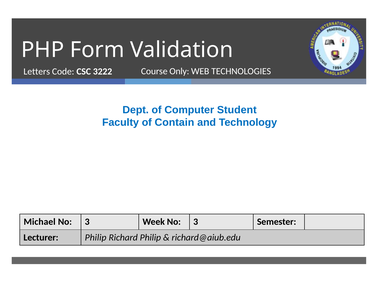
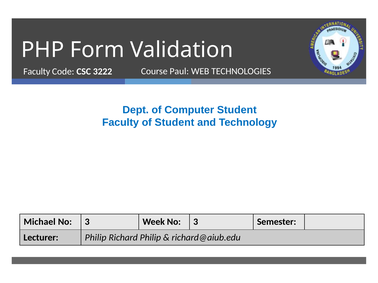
Only: Only -> Paul (179, 71)
Letters: Letters -> Faculty (37, 72)
of Contain: Contain -> Student (174, 123)
